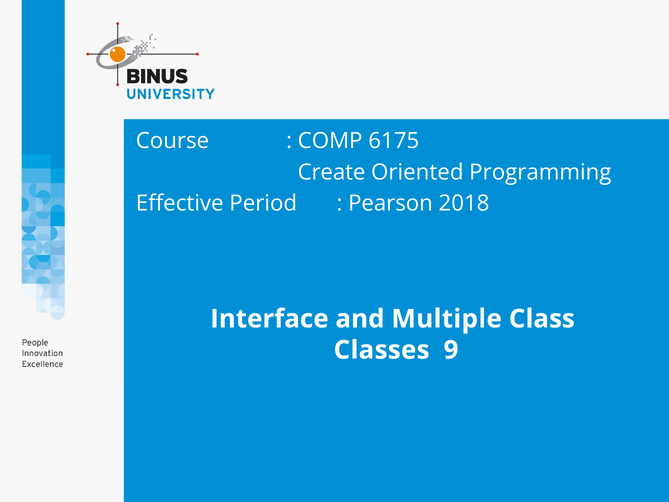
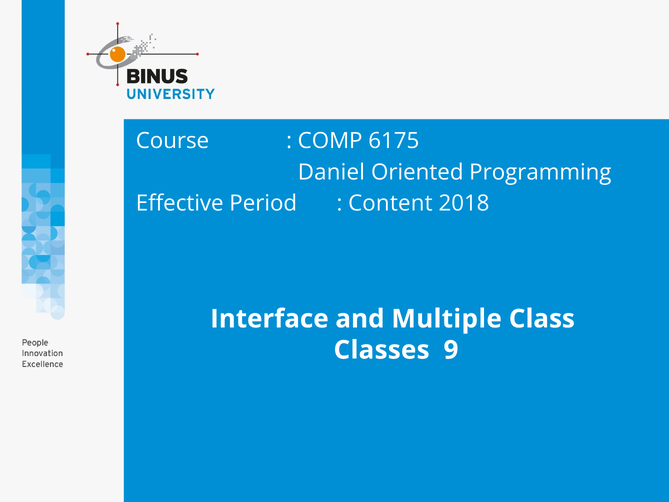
Create: Create -> Daniel (331, 172)
Pearson: Pearson -> Content (390, 203)
